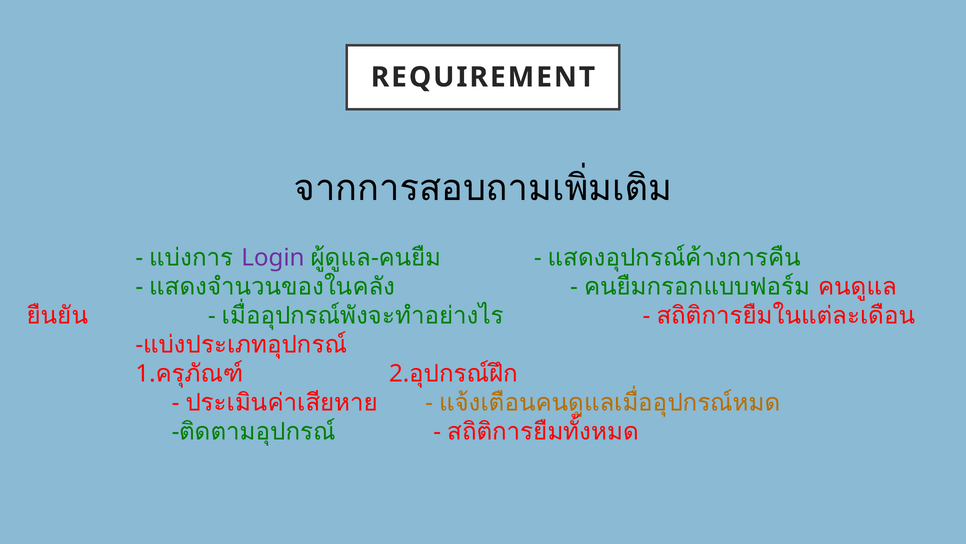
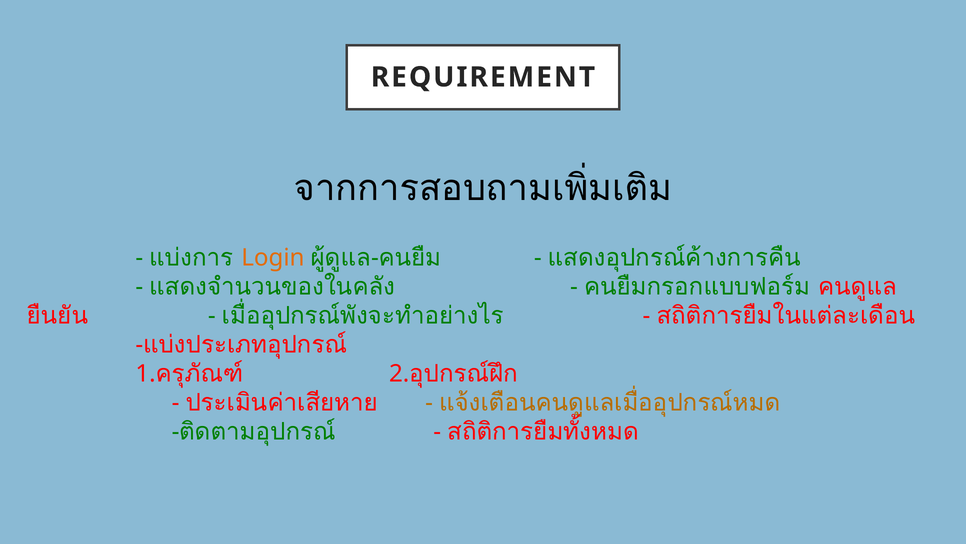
Login colour: purple -> orange (273, 257)
